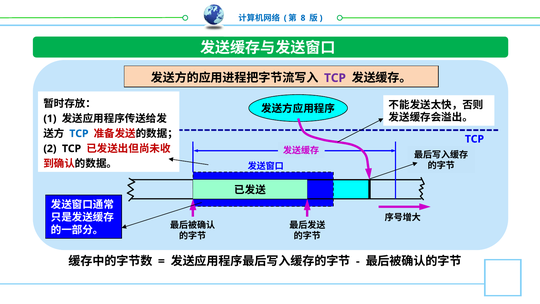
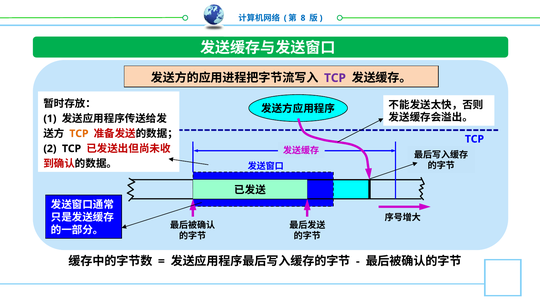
TCP colour: blue -> orange (79, 133)
